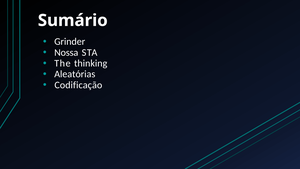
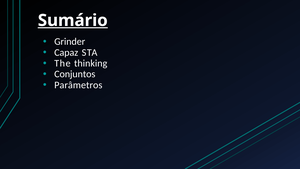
Sumário underline: none -> present (73, 20)
Nossa: Nossa -> Capaz (66, 52)
Aleatórias: Aleatórias -> Conjuntos (75, 74)
Codificação: Codificação -> Parâmetros (78, 85)
